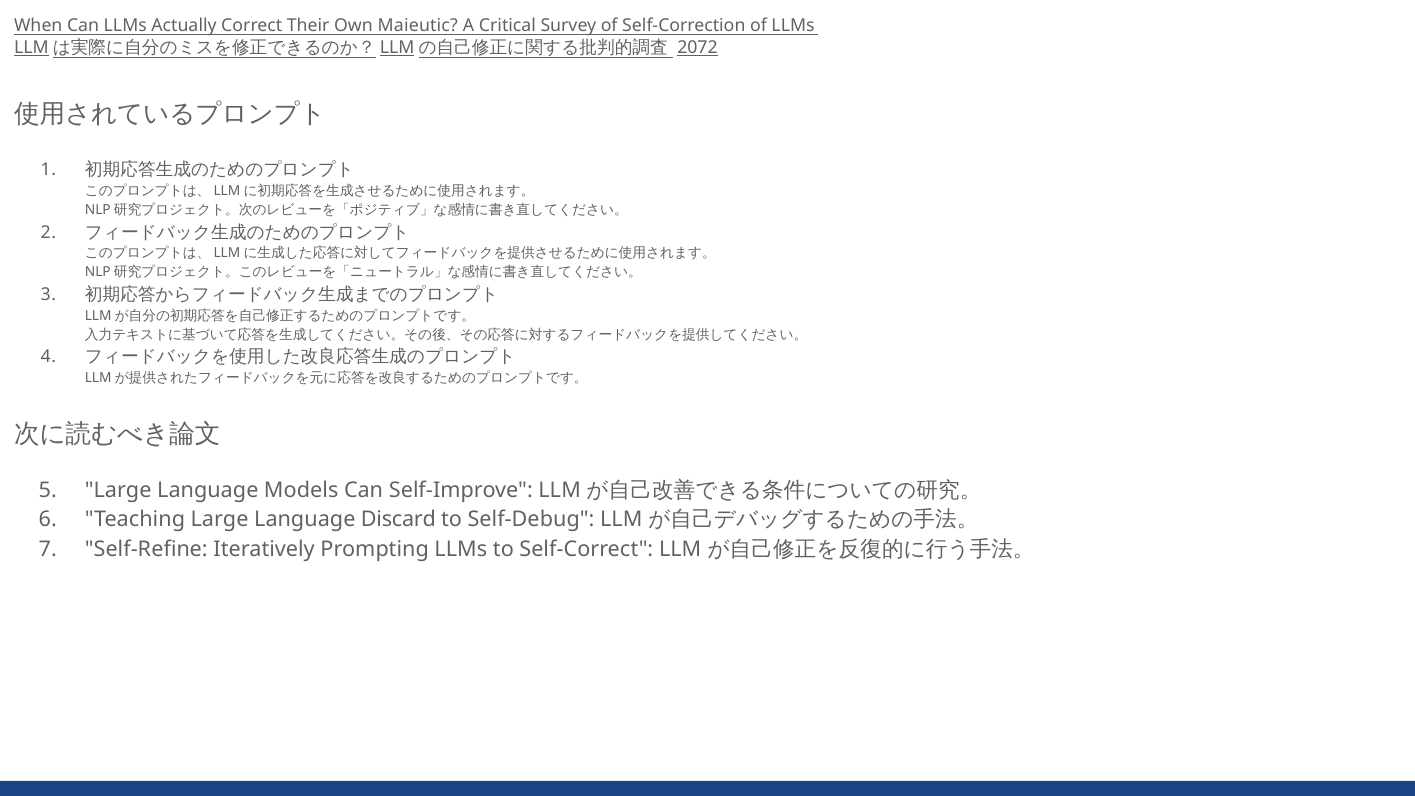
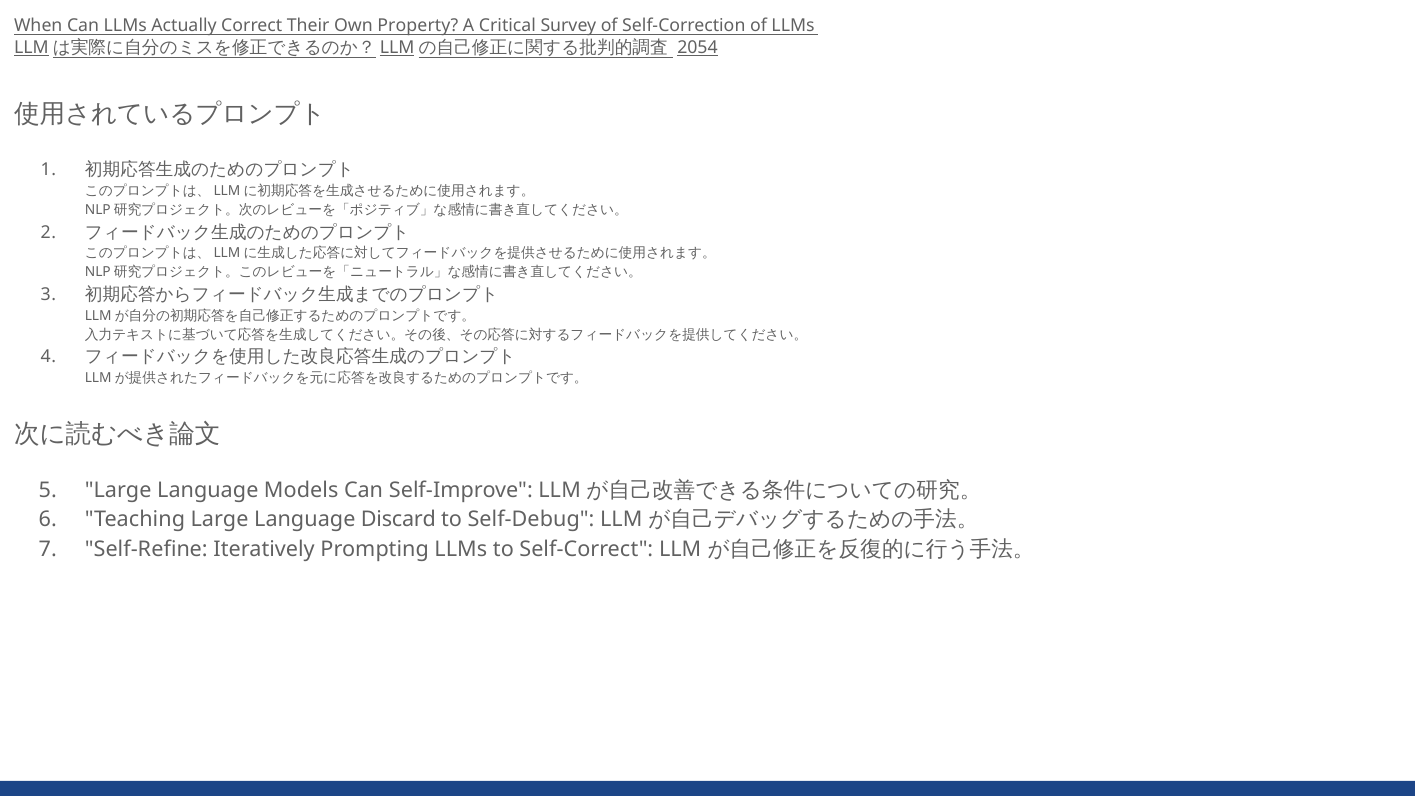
Maieutic: Maieutic -> Property (418, 26)
2072: 2072 -> 2054 (697, 47)
